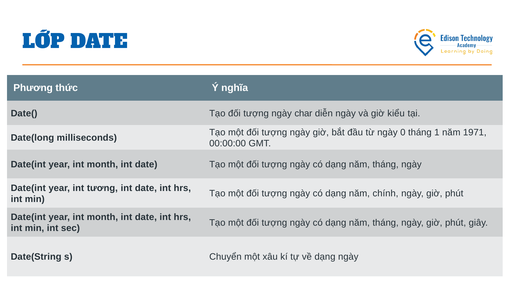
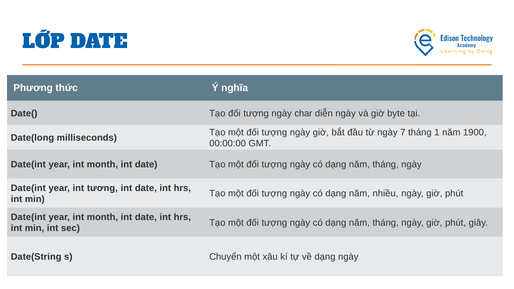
kiểu: kiểu -> byte (396, 113)
0: 0 -> 7 (403, 132)
1971: 1971 -> 1900 (475, 132)
chính: chính -> nhiều (386, 194)
